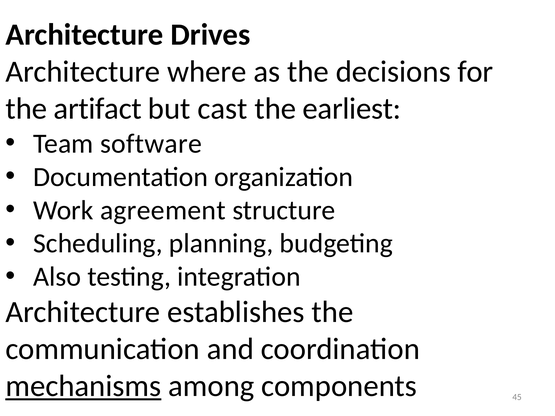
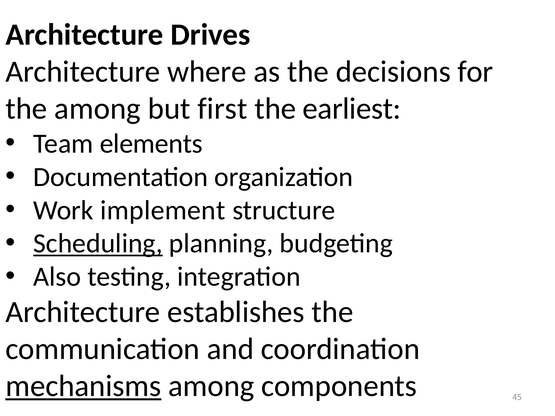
the artifact: artifact -> among (97, 109)
cast: cast -> first (222, 109)
software: software -> elements (151, 144)
agreement: agreement -> implement (163, 210)
Scheduling underline: none -> present (98, 244)
